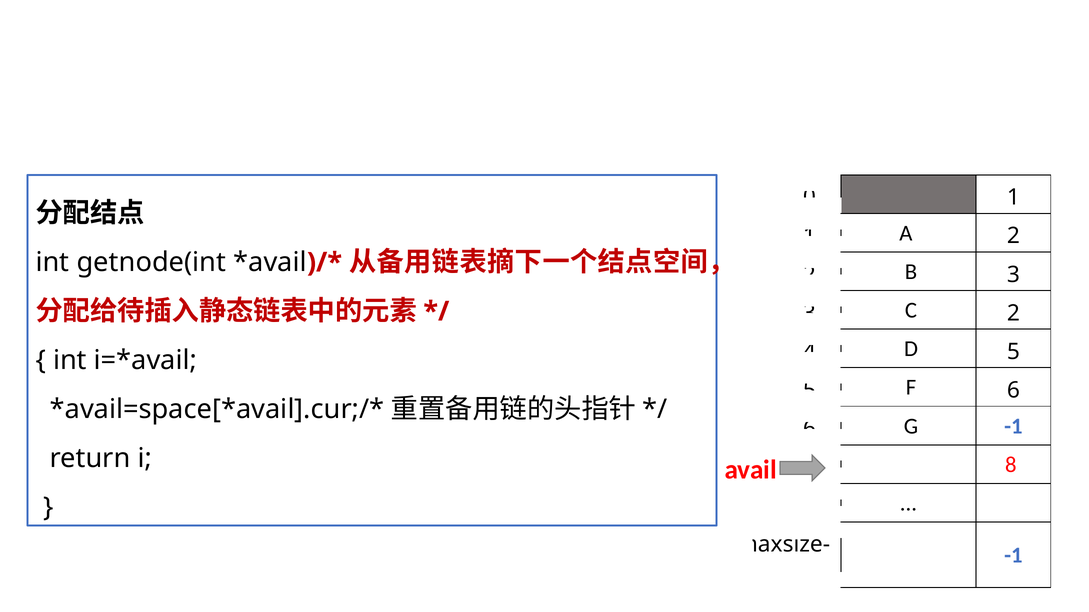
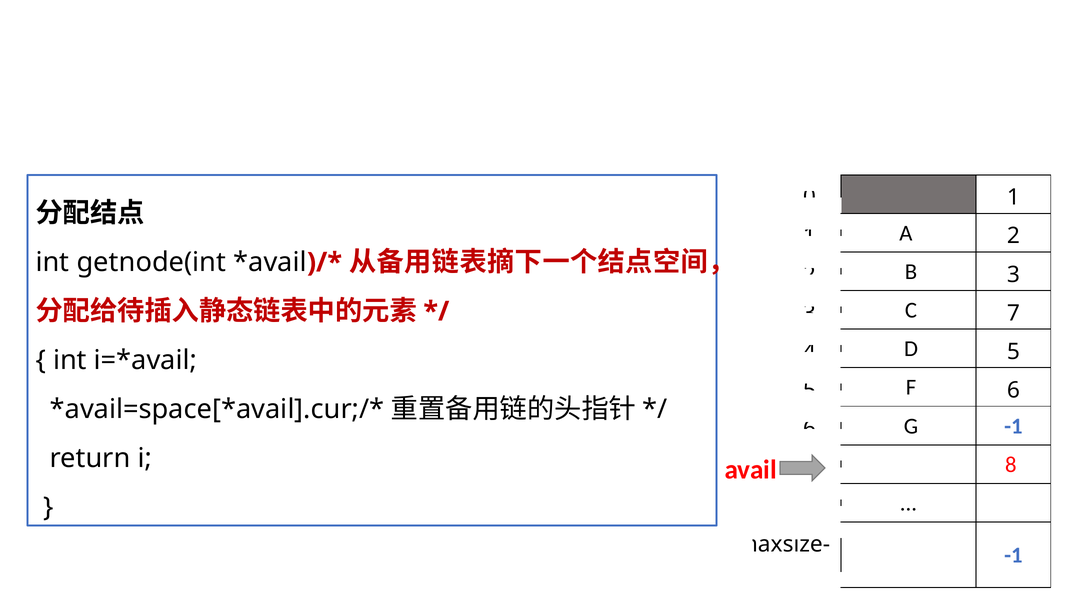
C 2: 2 -> 7 (1013, 313)
